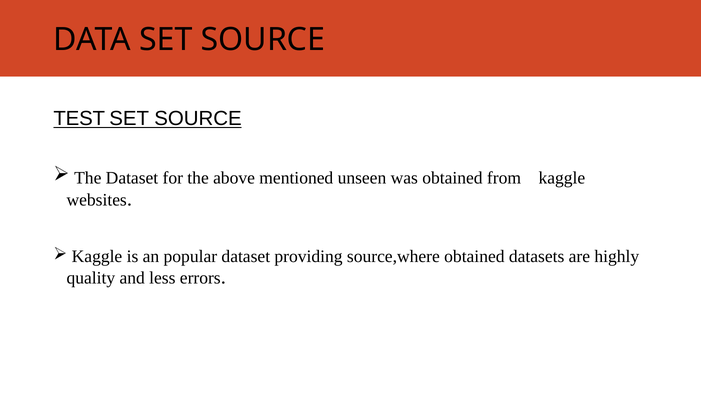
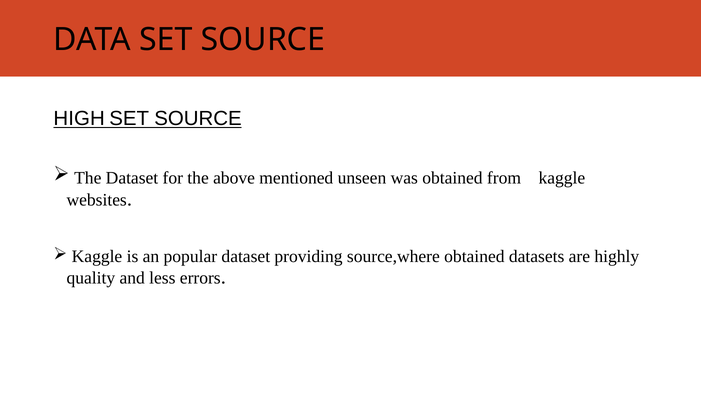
TEST: TEST -> HIGH (79, 119)
